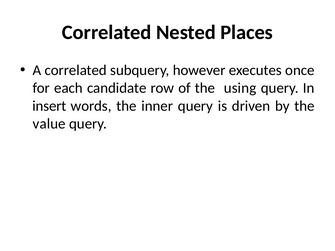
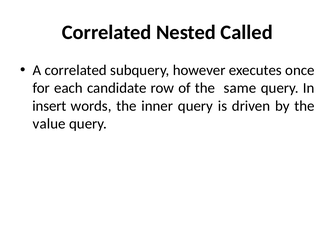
Places: Places -> Called (247, 32)
using: using -> same (240, 88)
